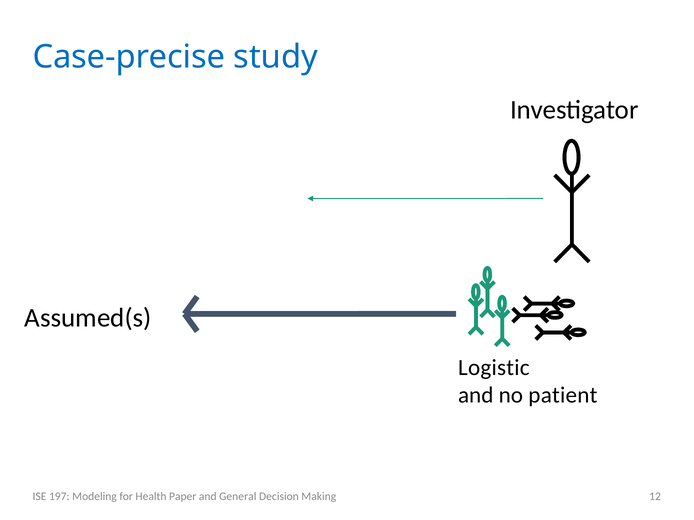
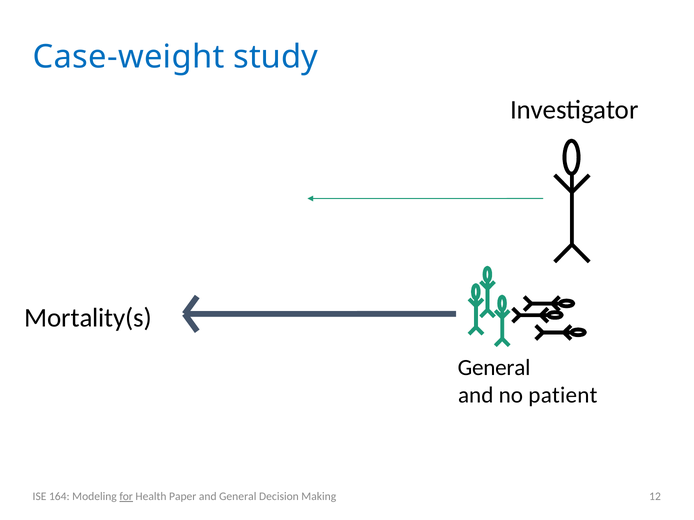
Case-precise: Case-precise -> Case-weight (129, 57)
Assumed(s: Assumed(s -> Mortality(s (88, 318)
Logistic: Logistic -> General (494, 368)
197: 197 -> 164 (59, 497)
for underline: none -> present (126, 497)
